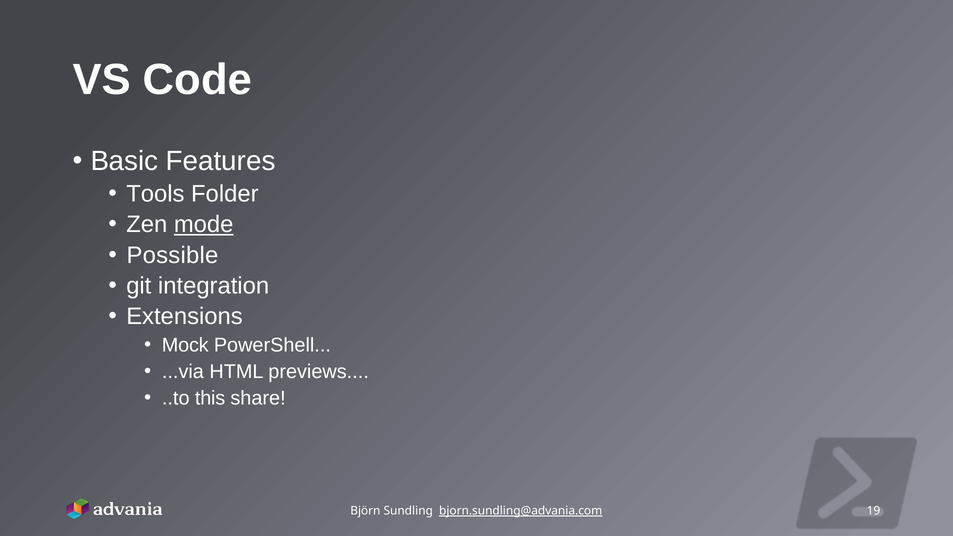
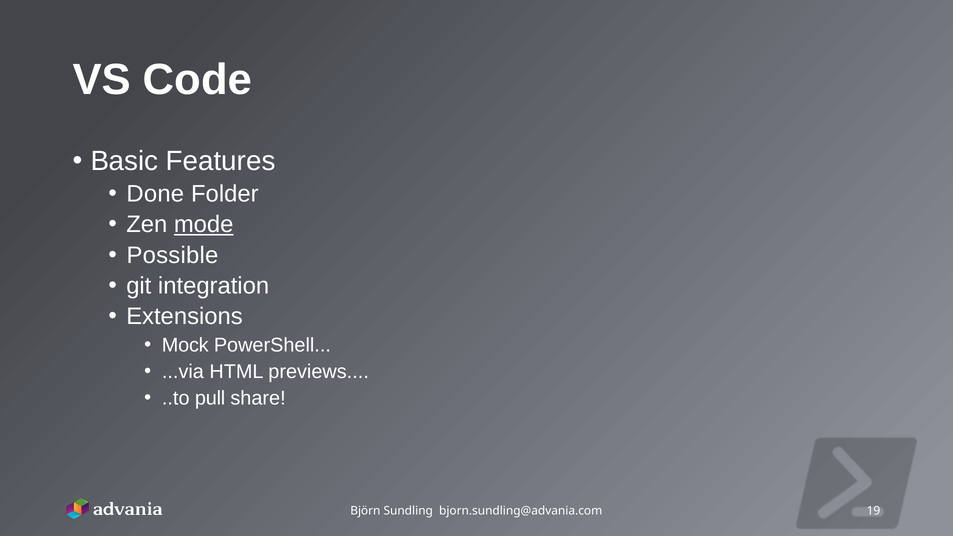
Tools: Tools -> Done (155, 194)
this: this -> pull (210, 398)
bjorn.sundling@advania.com underline: present -> none (521, 511)
